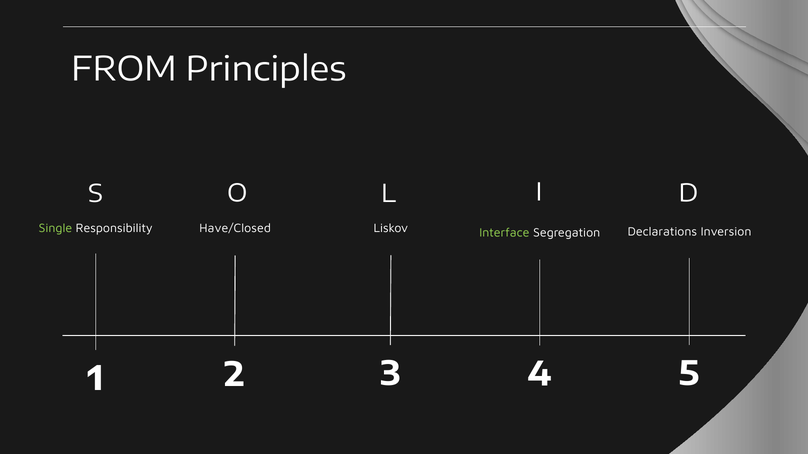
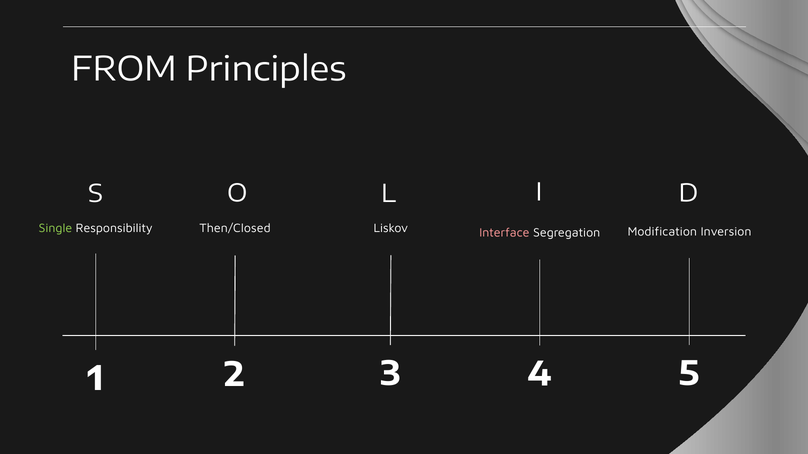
Have/Closed: Have/Closed -> Then/Closed (235, 229)
Interface colour: light green -> pink (504, 233)
Declarations: Declarations -> Modification (662, 232)
